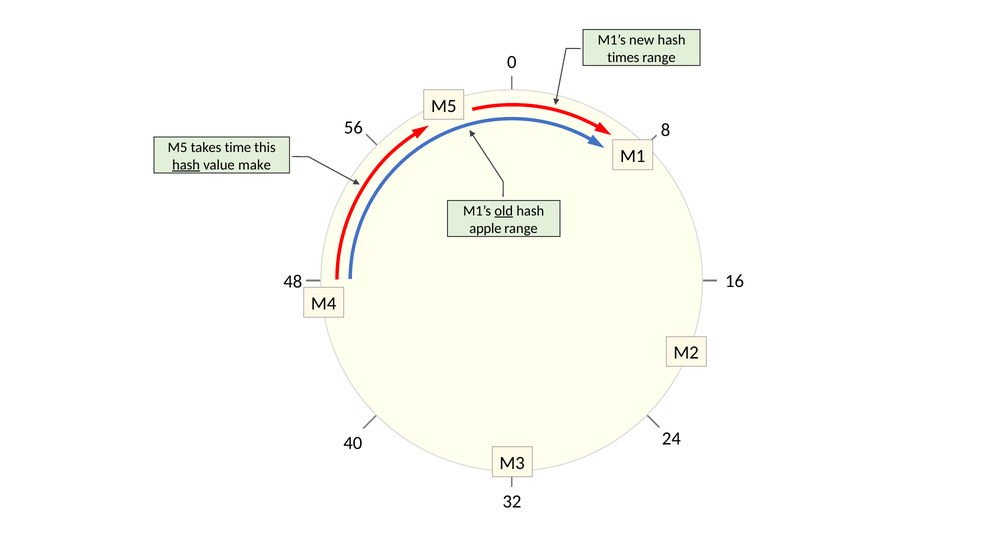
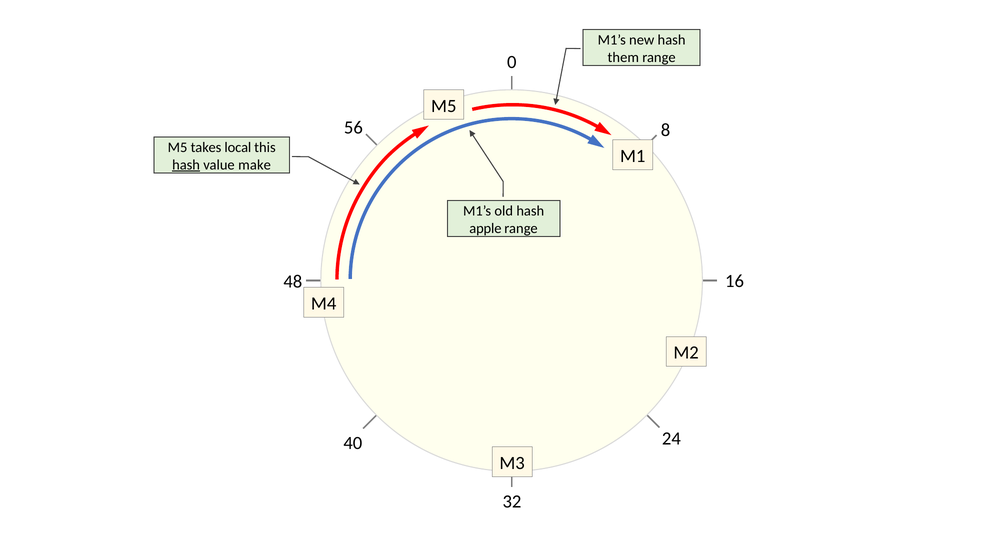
times: times -> them (623, 57)
time: time -> local (238, 147)
old underline: present -> none (504, 211)
